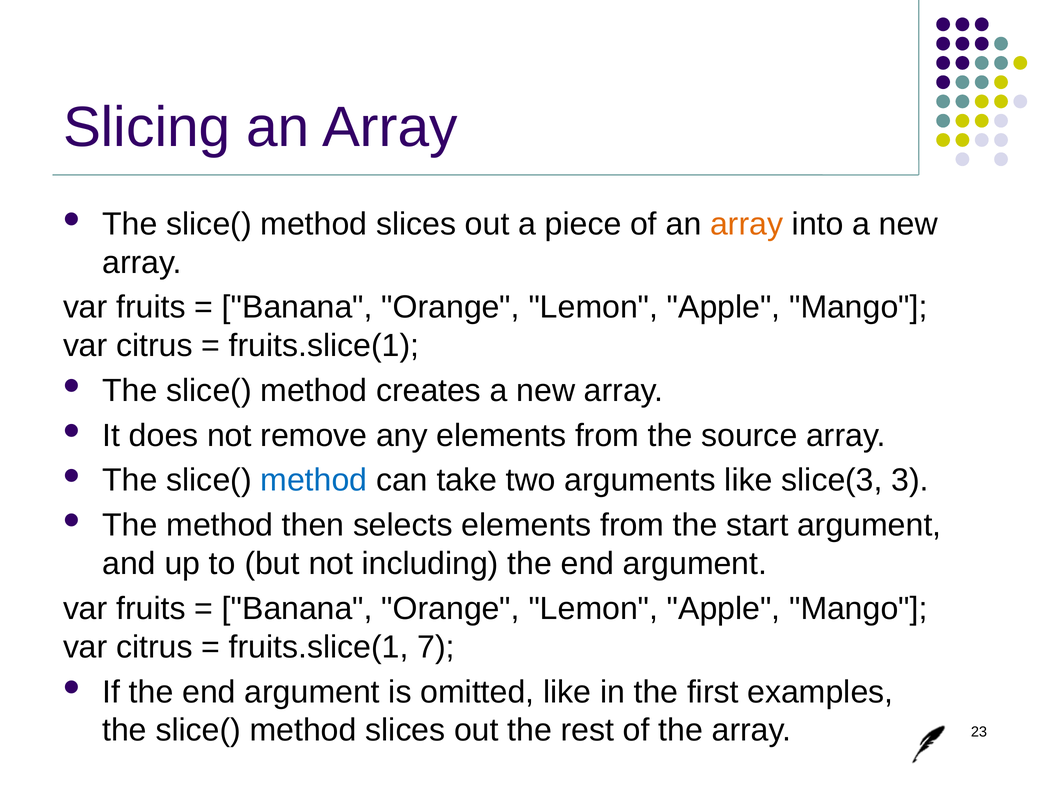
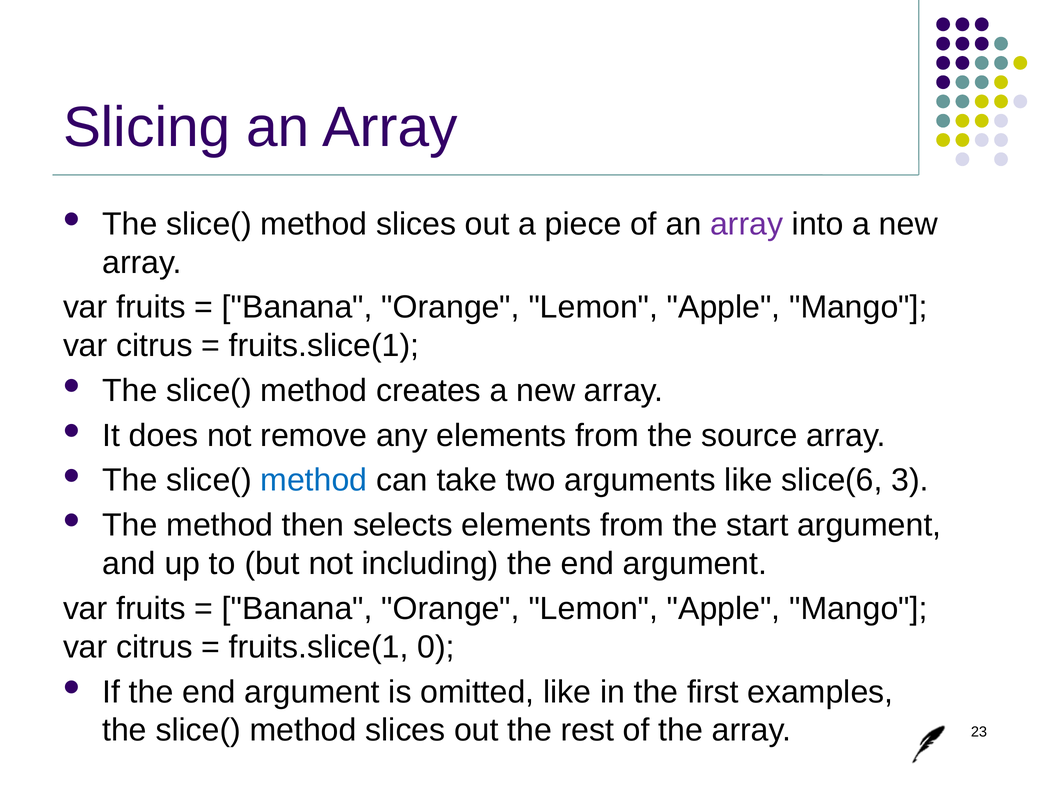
array colour: orange -> purple (747, 224)
slice(3: slice(3 -> slice(6 (832, 481)
7: 7 -> 0 (436, 647)
